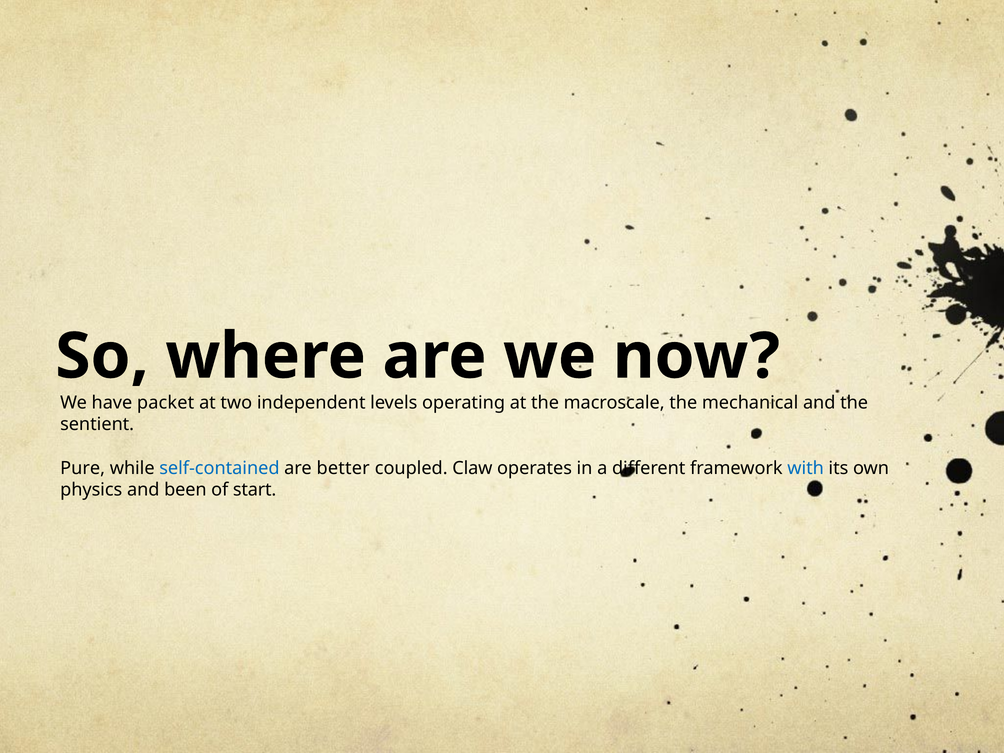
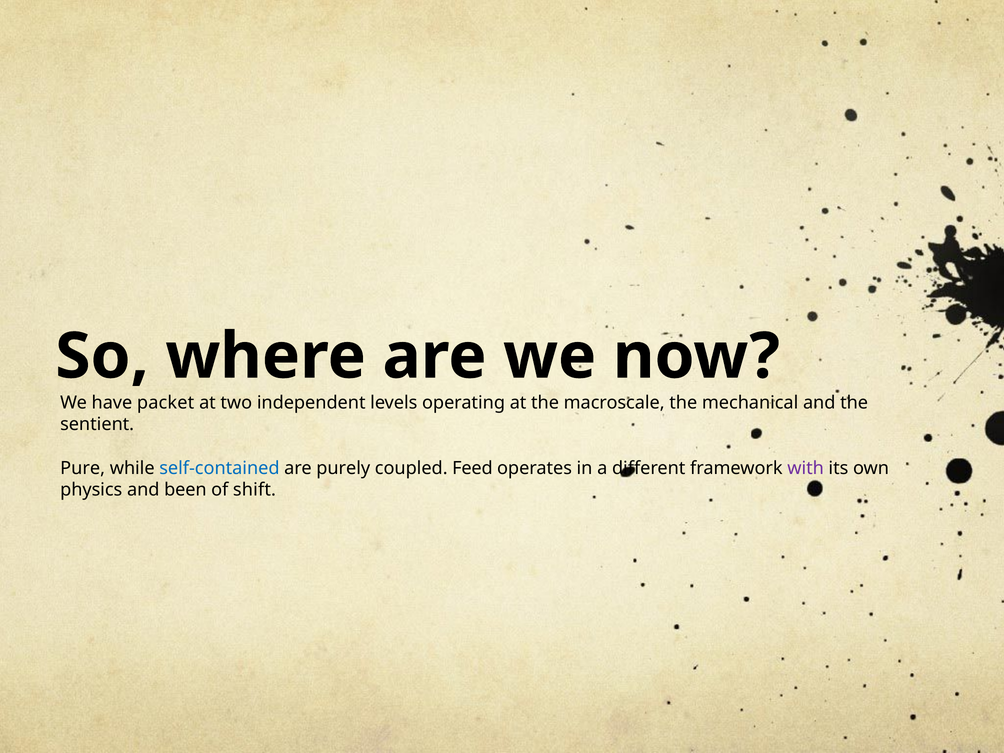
better: better -> purely (343, 468)
Claw: Claw -> Feed (472, 468)
with colour: blue -> purple (806, 468)
start: start -> shift (254, 490)
